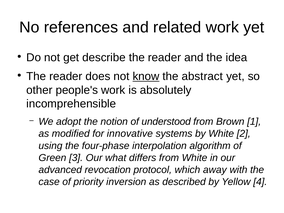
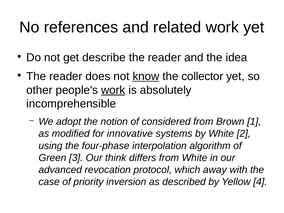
abstract: abstract -> collector (202, 76)
work underline: none -> present (113, 90)
understood: understood -> considered (166, 122)
what: what -> think (116, 158)
